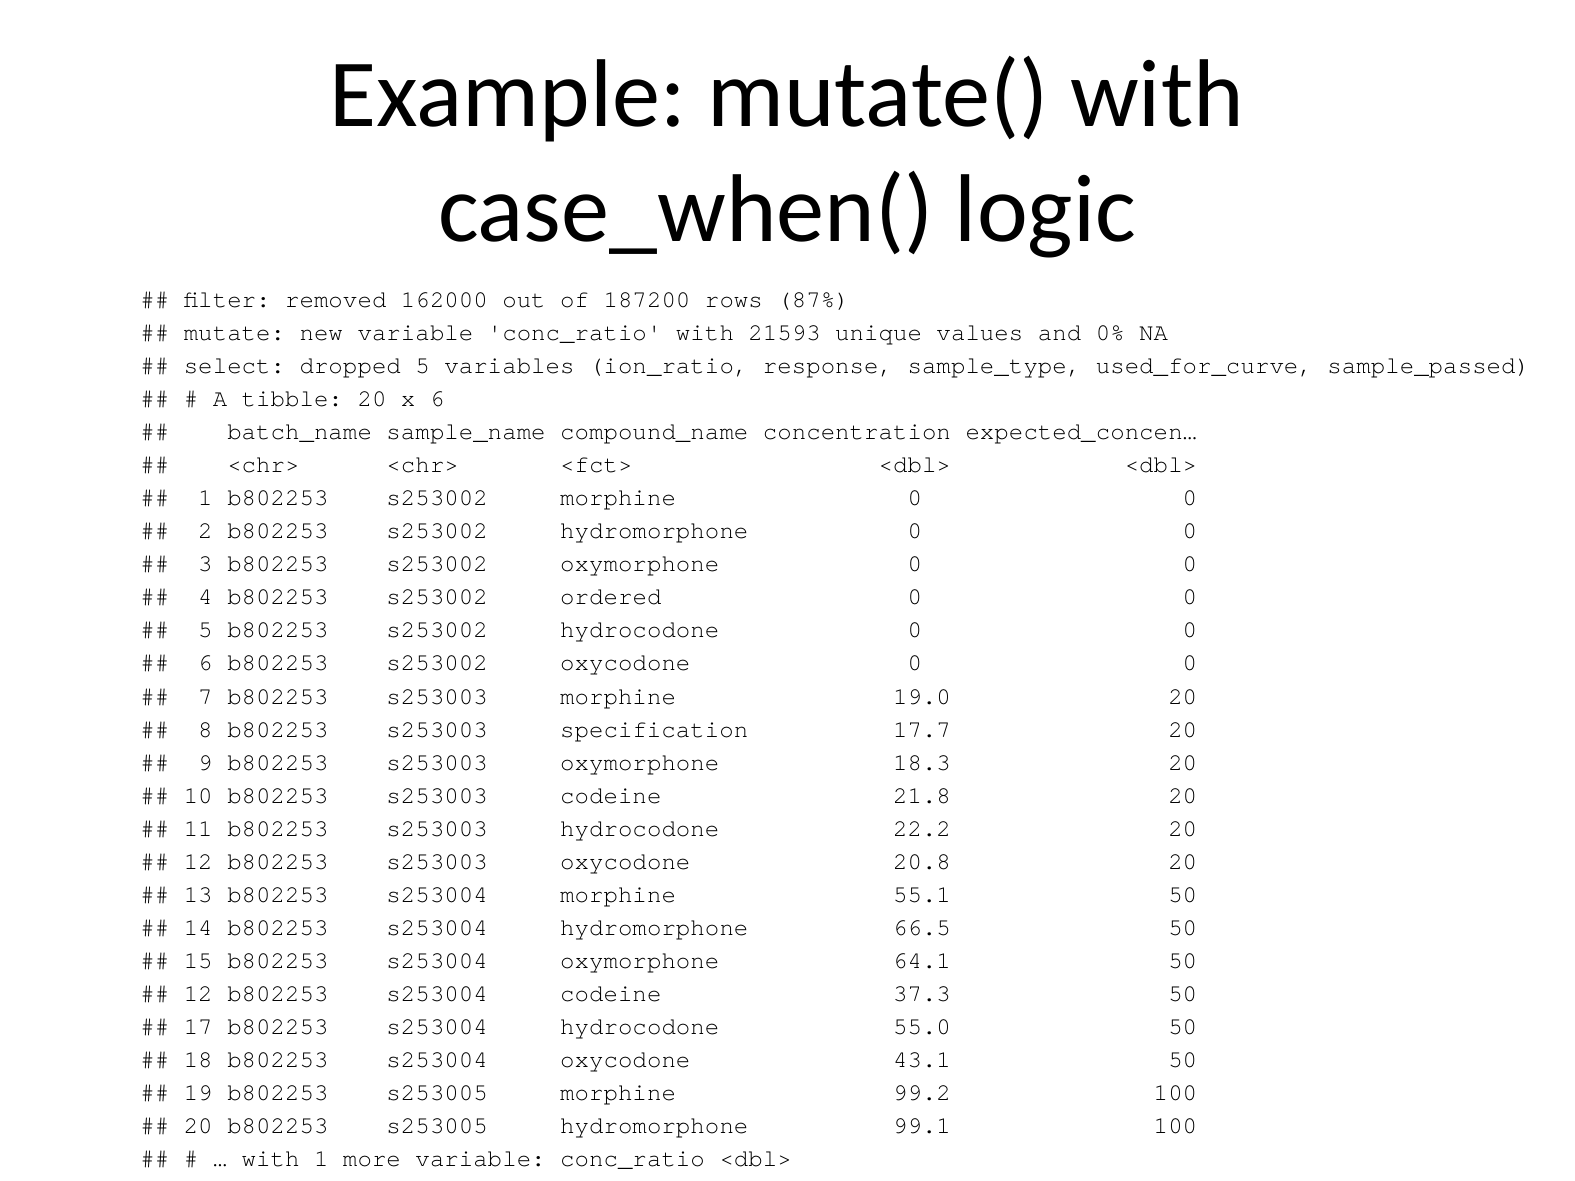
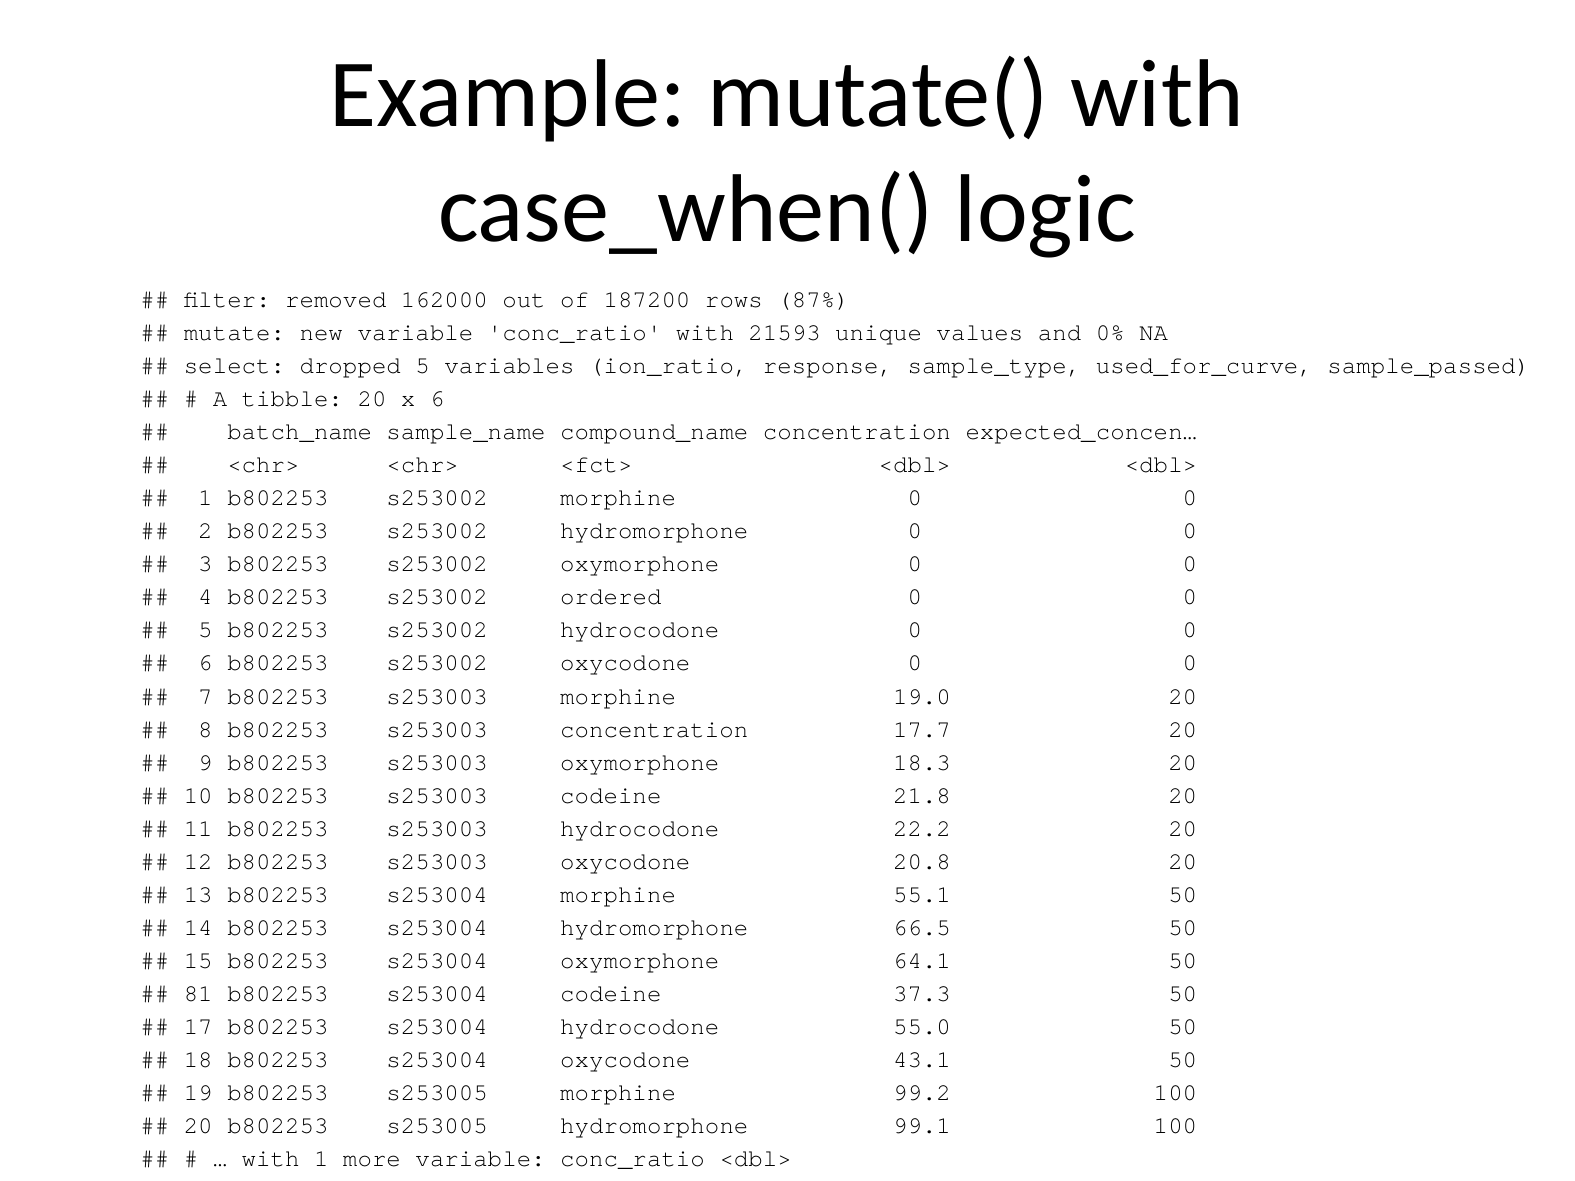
s253003 specification: specification -> concentration (654, 729)
12: 12 -> 81 (198, 994)
